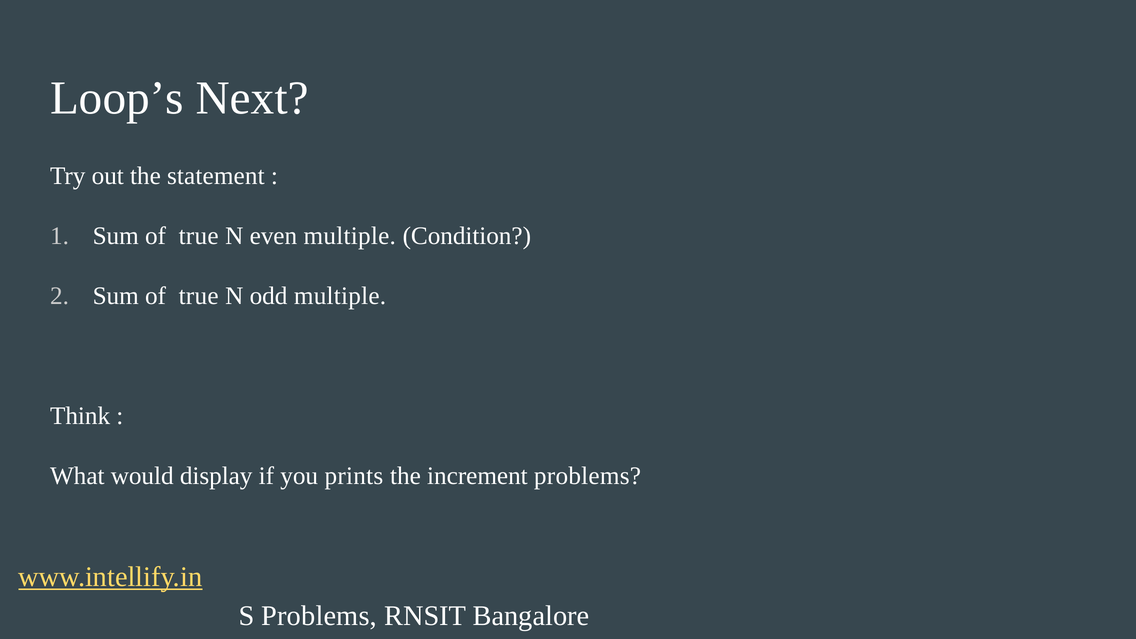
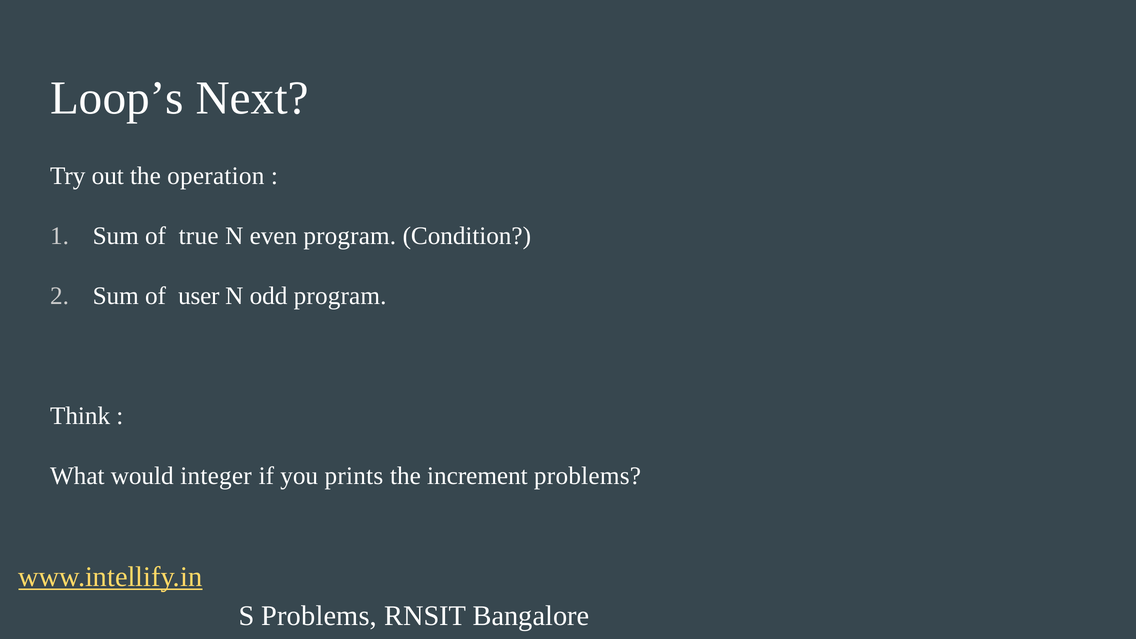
statement: statement -> operation (216, 176)
even multiple: multiple -> program (350, 236)
true: true -> user (199, 296)
odd multiple: multiple -> program (340, 296)
display: display -> integer (216, 476)
